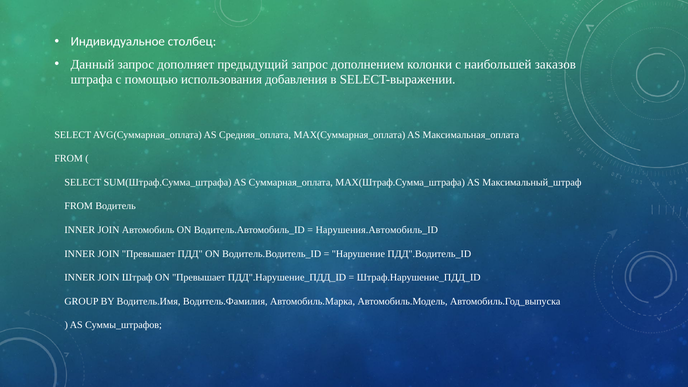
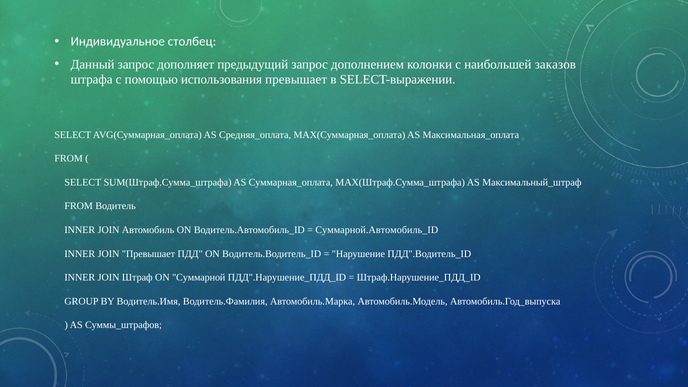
использования добавления: добавления -> превышает (296, 80)
Нарушения.Автомобиль_ID: Нарушения.Автомобиль_ID -> Суммарной.Автомобиль_ID (377, 230)
ON Превышает: Превышает -> Суммарной (199, 278)
